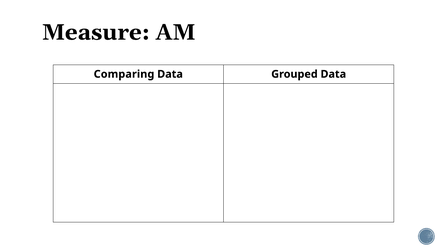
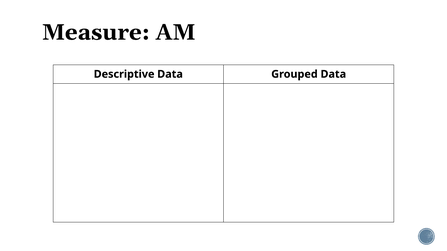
Comparing: Comparing -> Descriptive (124, 74)
